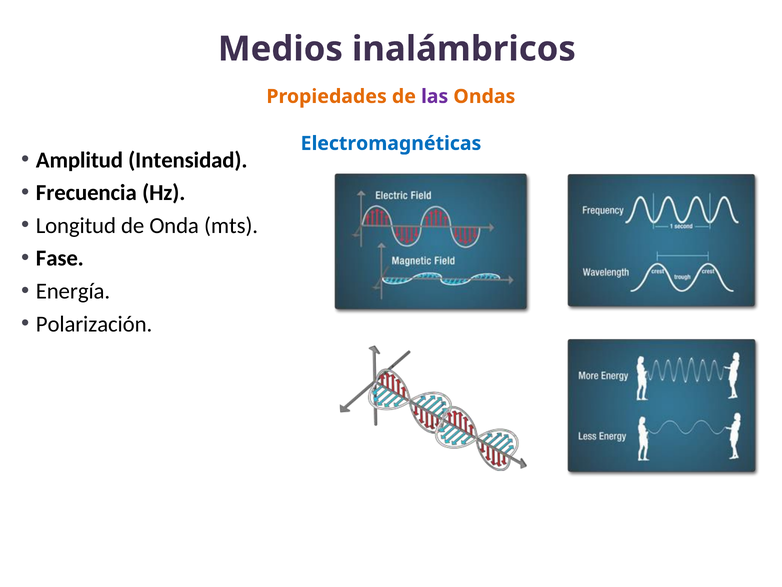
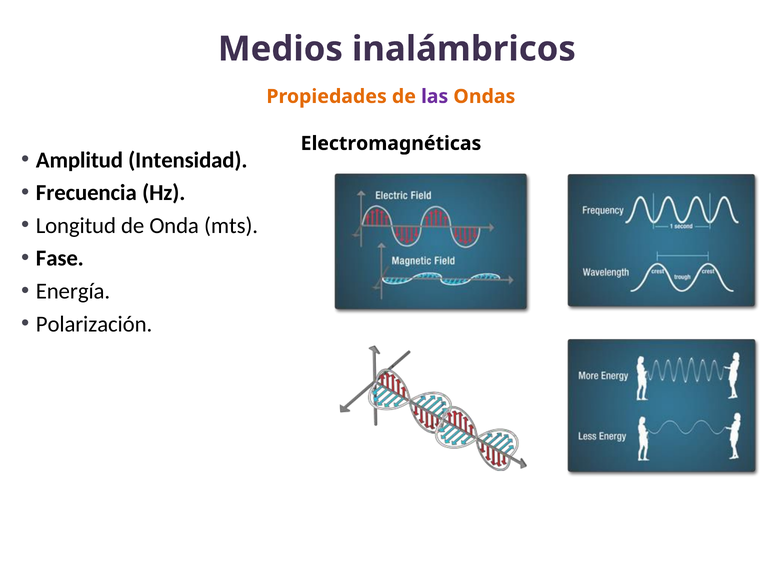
Electromagnéticas colour: blue -> black (391, 143)
